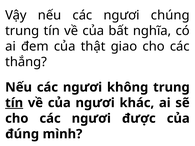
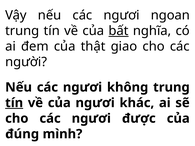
chúng: chúng -> ngoan (170, 15)
bất underline: none -> present (119, 31)
thắng: thắng -> người (26, 62)
